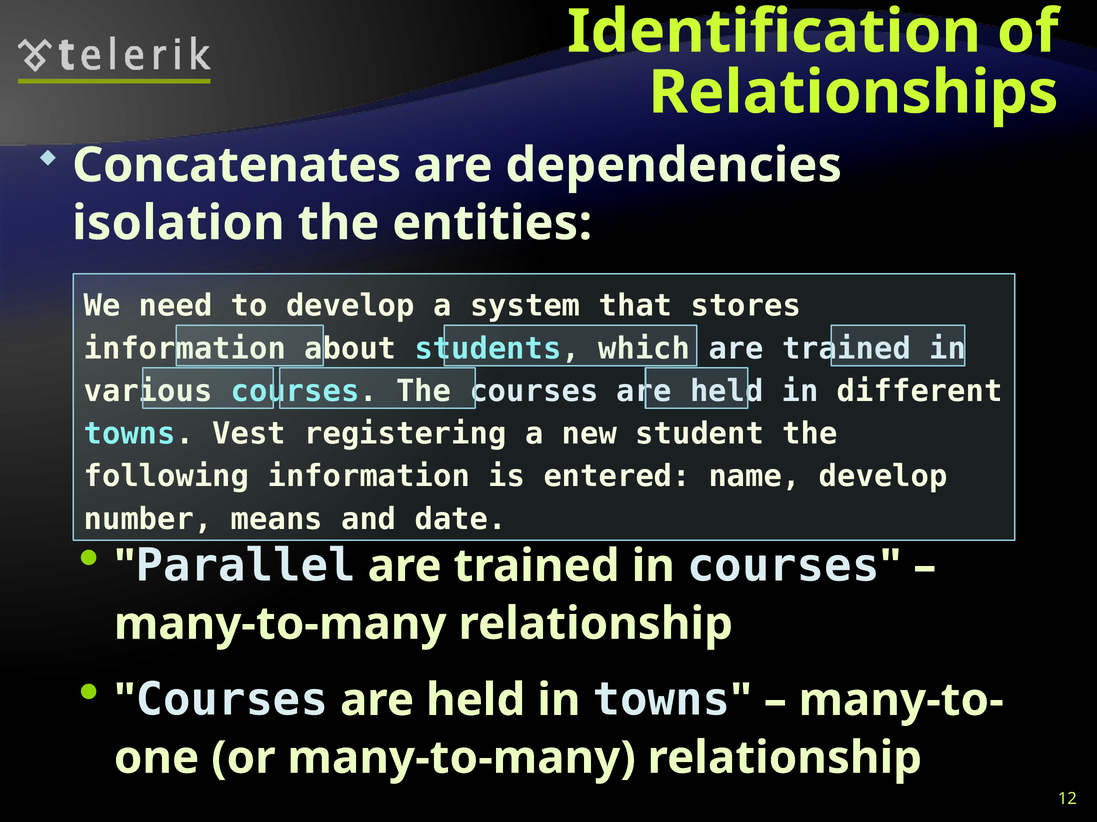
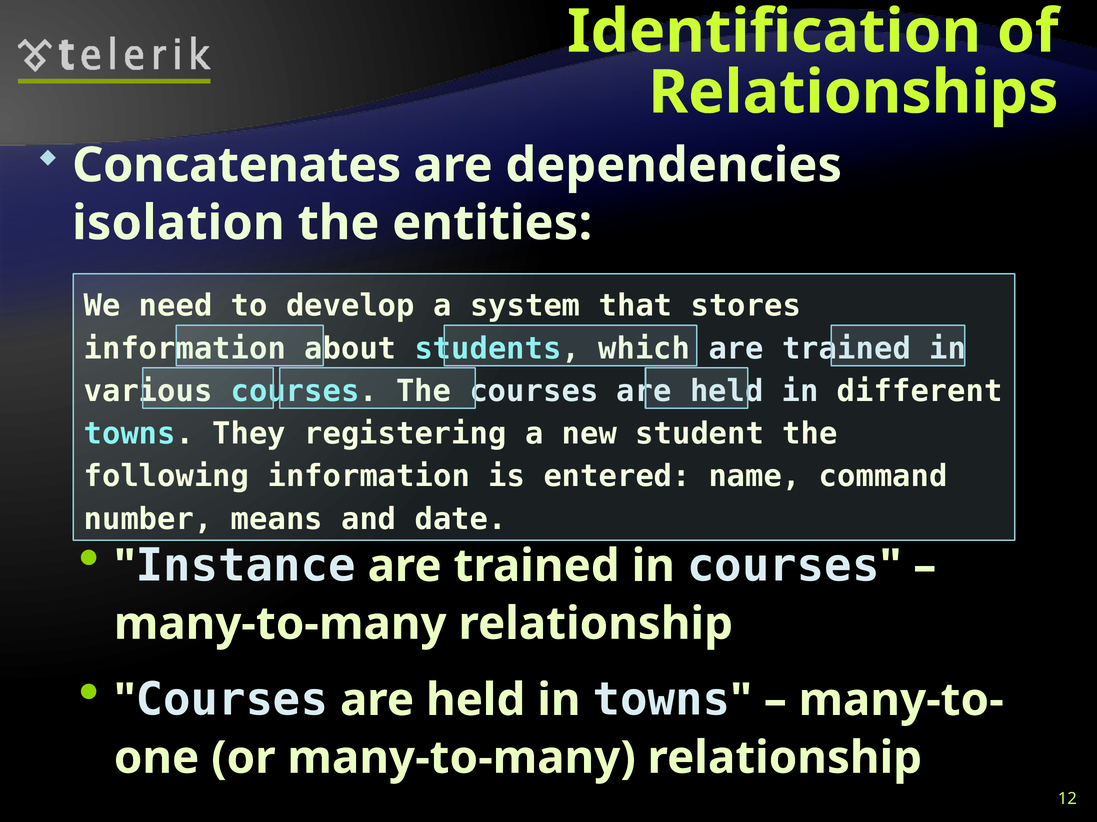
Vest: Vest -> They (249, 434)
name develop: develop -> command (883, 477)
Parallel: Parallel -> Instance (246, 566)
